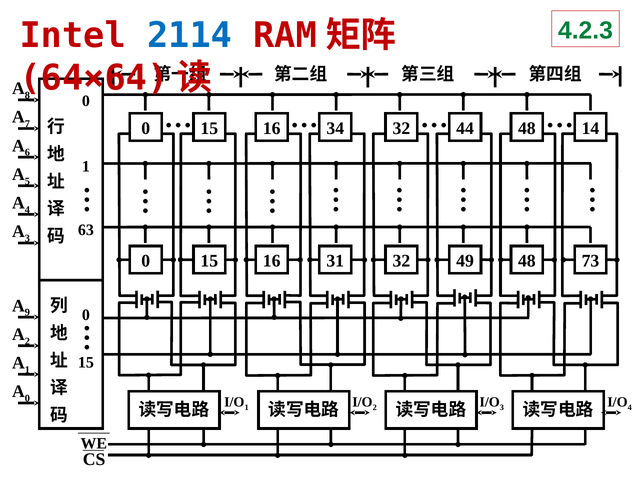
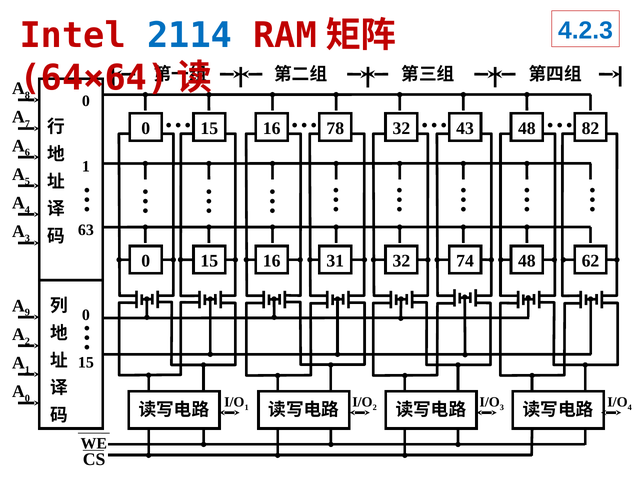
4.2.3 colour: green -> blue (585, 31)
34: 34 -> 78 (335, 128)
44: 44 -> 43 (465, 128)
14: 14 -> 82 (590, 128)
49: 49 -> 74 (465, 261)
73: 73 -> 62 (590, 261)
